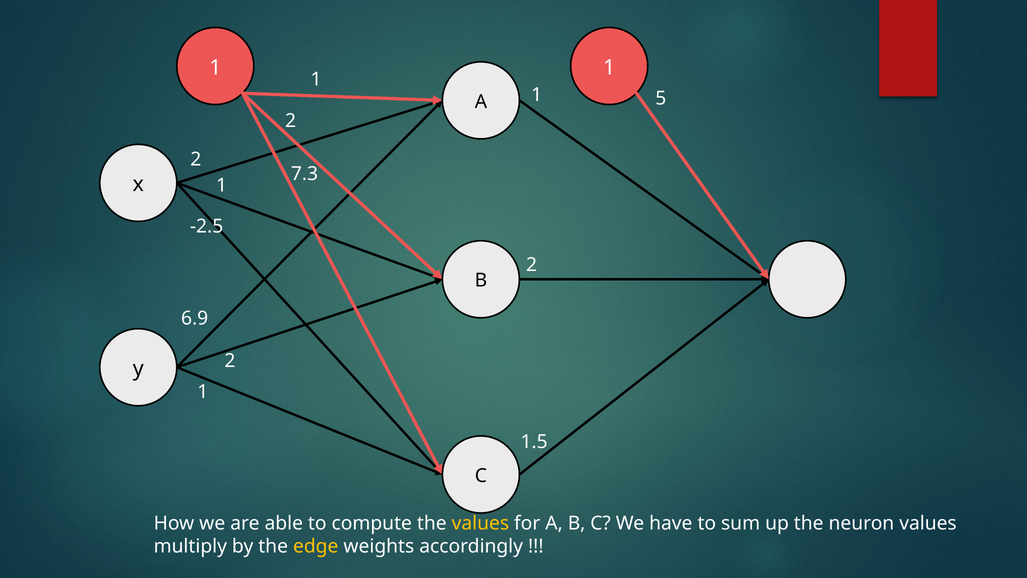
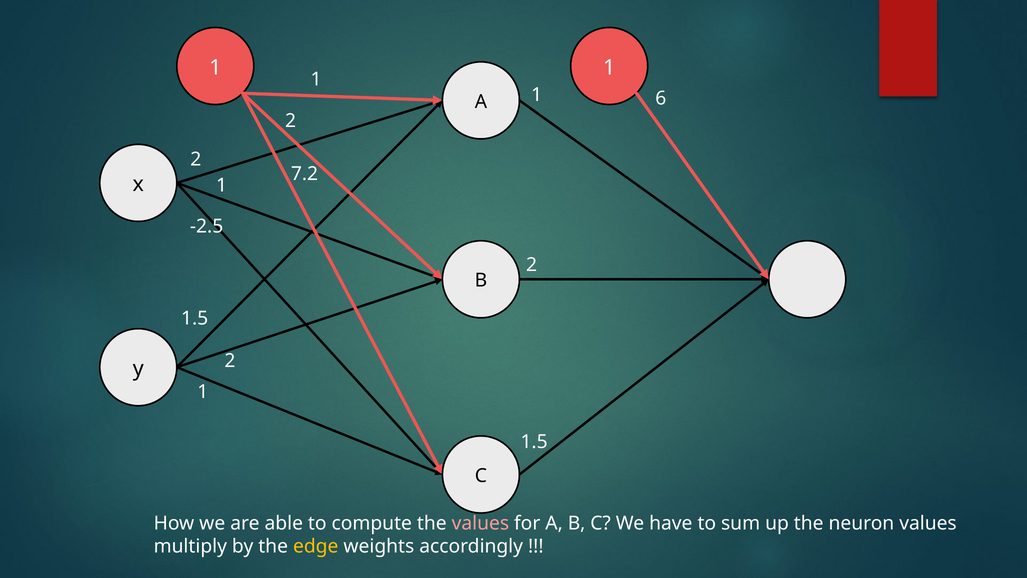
5: 5 -> 6 (661, 98)
7.3: 7.3 -> 7.2 (305, 174)
6.9: 6.9 -> 1.5 (195, 318)
values colour: yellow -> pink (480, 523)
